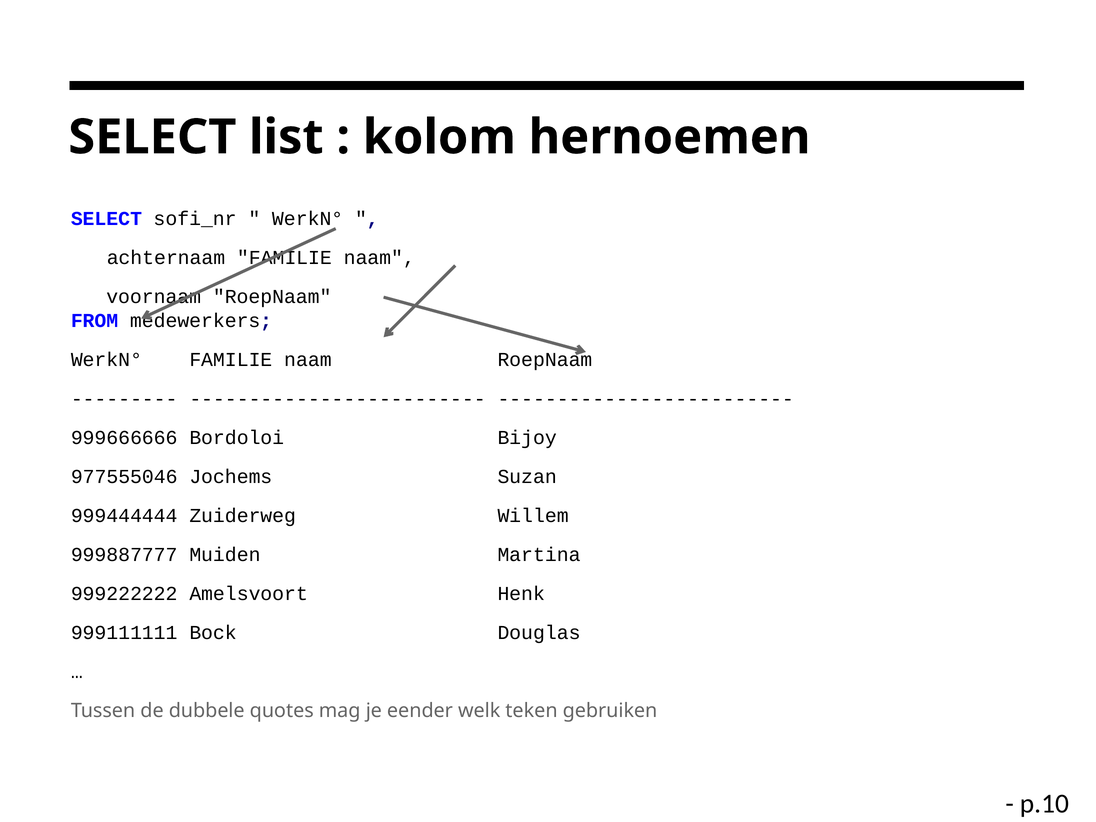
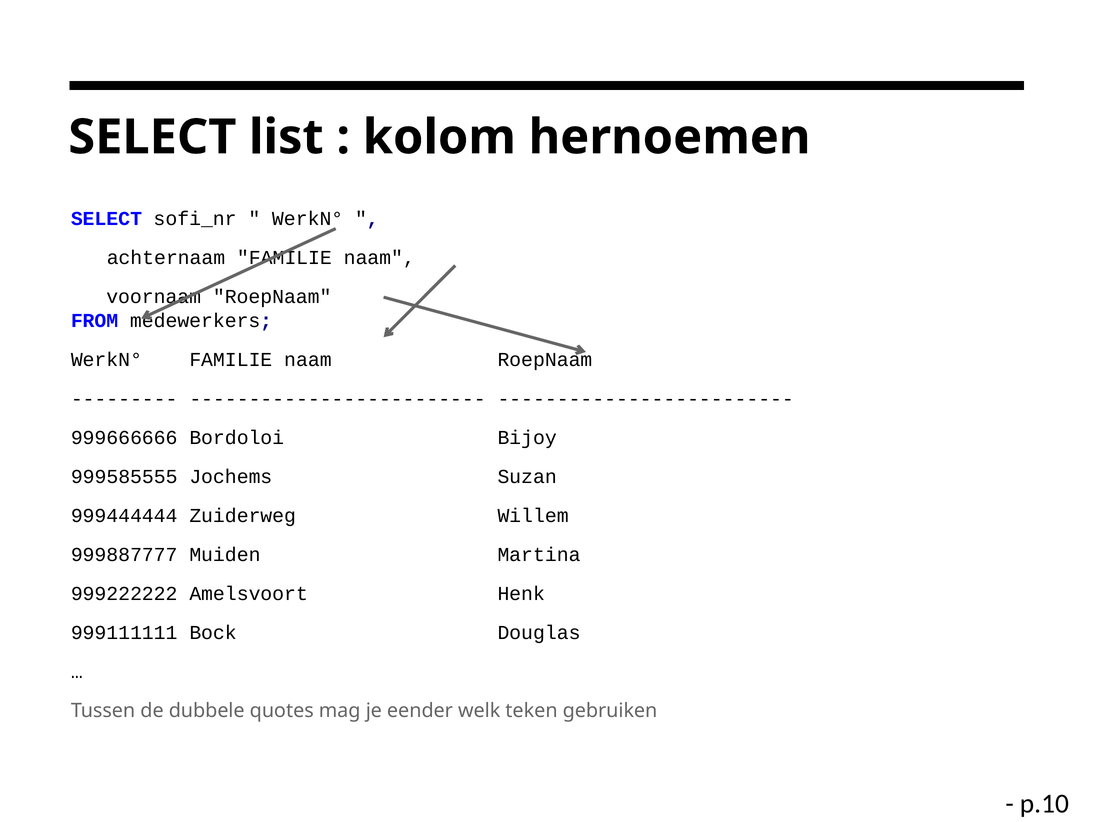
977555046: 977555046 -> 999585555 (124, 477)
